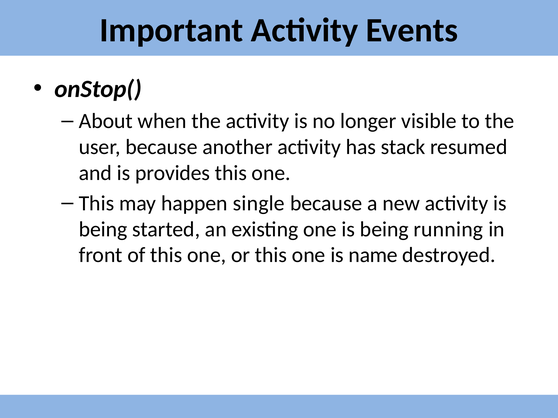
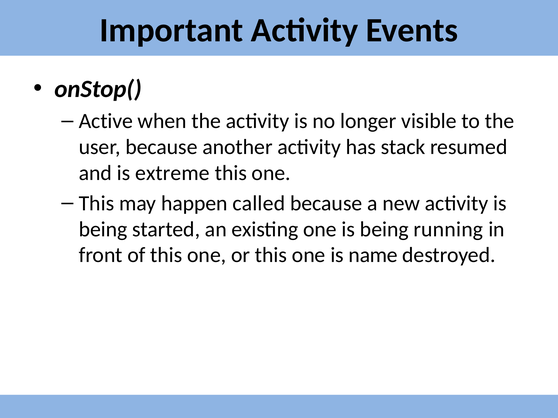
About: About -> Active (106, 121)
provides: provides -> extreme (172, 173)
single: single -> called (259, 203)
